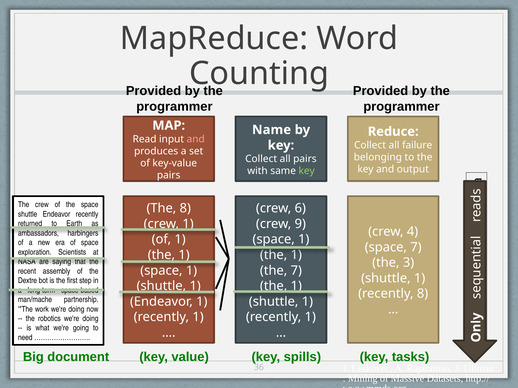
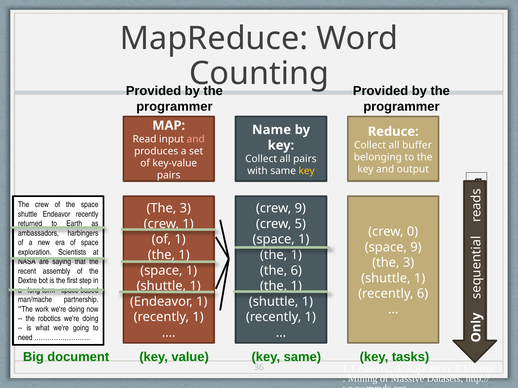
failure: failure -> buffer (417, 145)
key colour: light green -> yellow (307, 171)
8: 8 -> 3 (185, 209)
crew 6: 6 -> 9 (300, 209)
9: 9 -> 5 (300, 224)
4: 4 -> 0 (412, 232)
space 7: 7 -> 9 (416, 247)
the 7: 7 -> 6 (296, 271)
recently 8: 8 -> 6 (423, 294)
key spills: spills -> same (302, 357)
